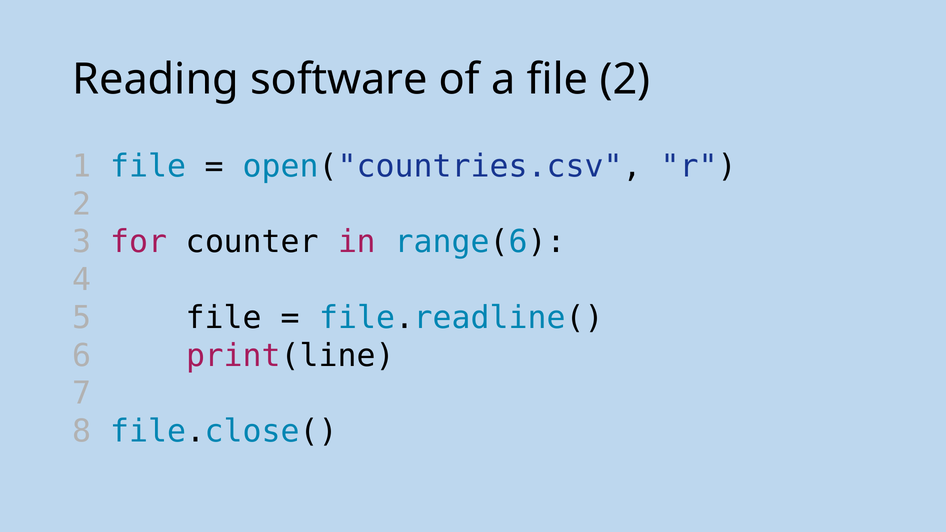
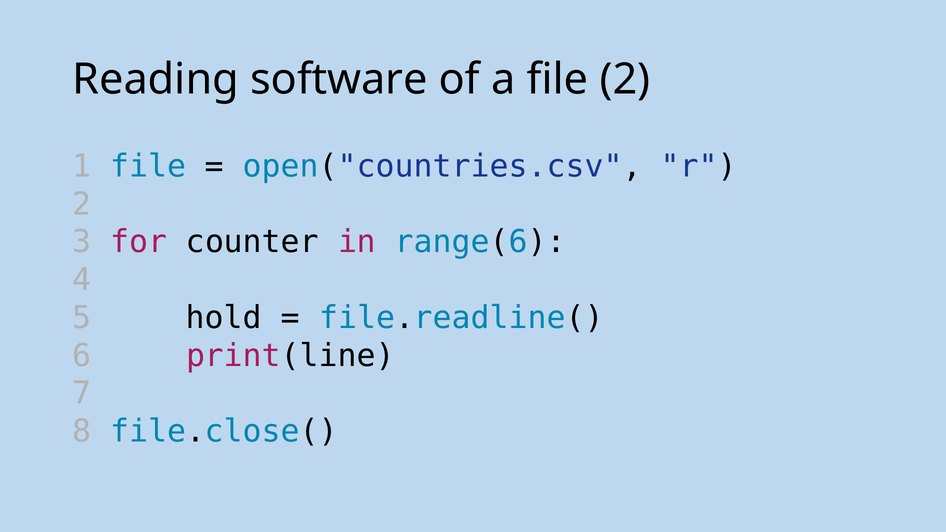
5 file: file -> hold (224, 318)
